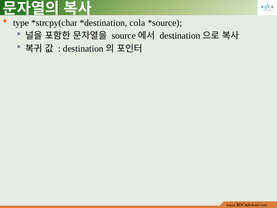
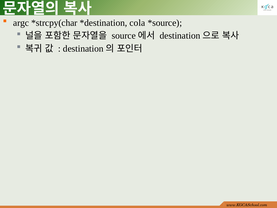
type: type -> argc (21, 23)
